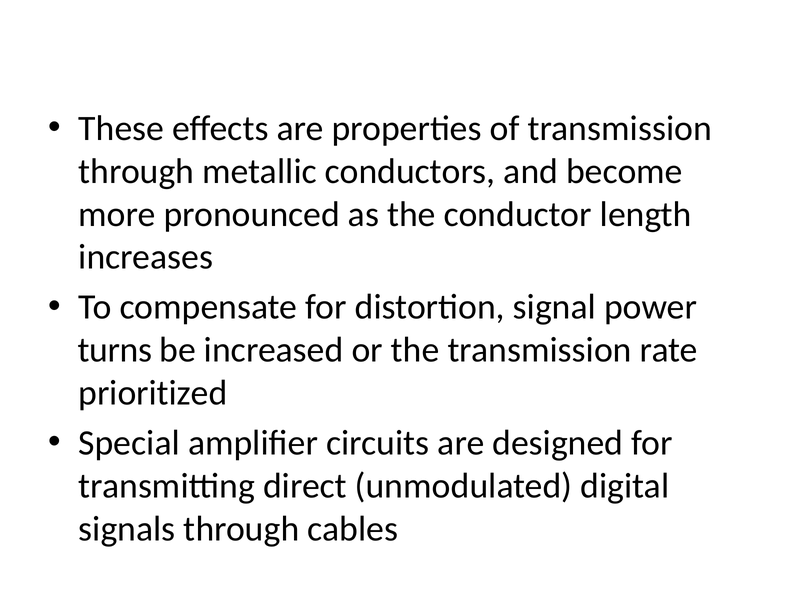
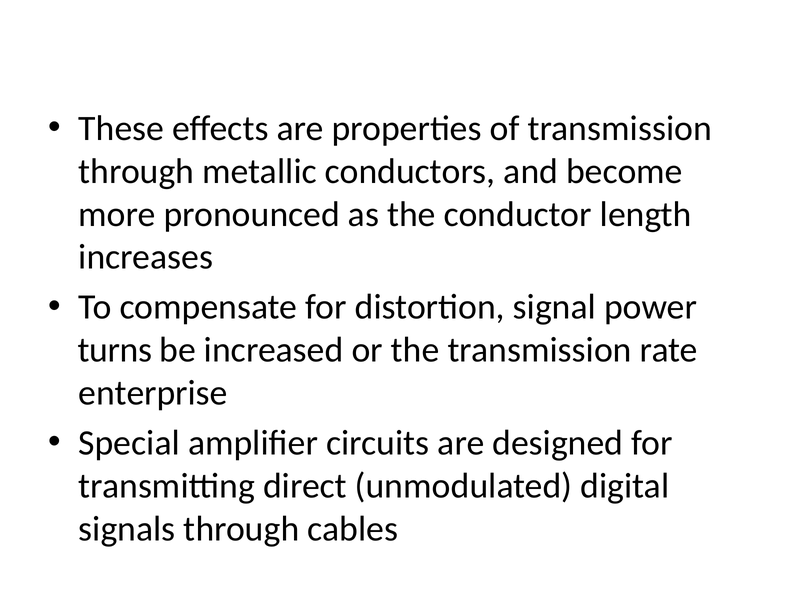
prioritized: prioritized -> enterprise (153, 393)
